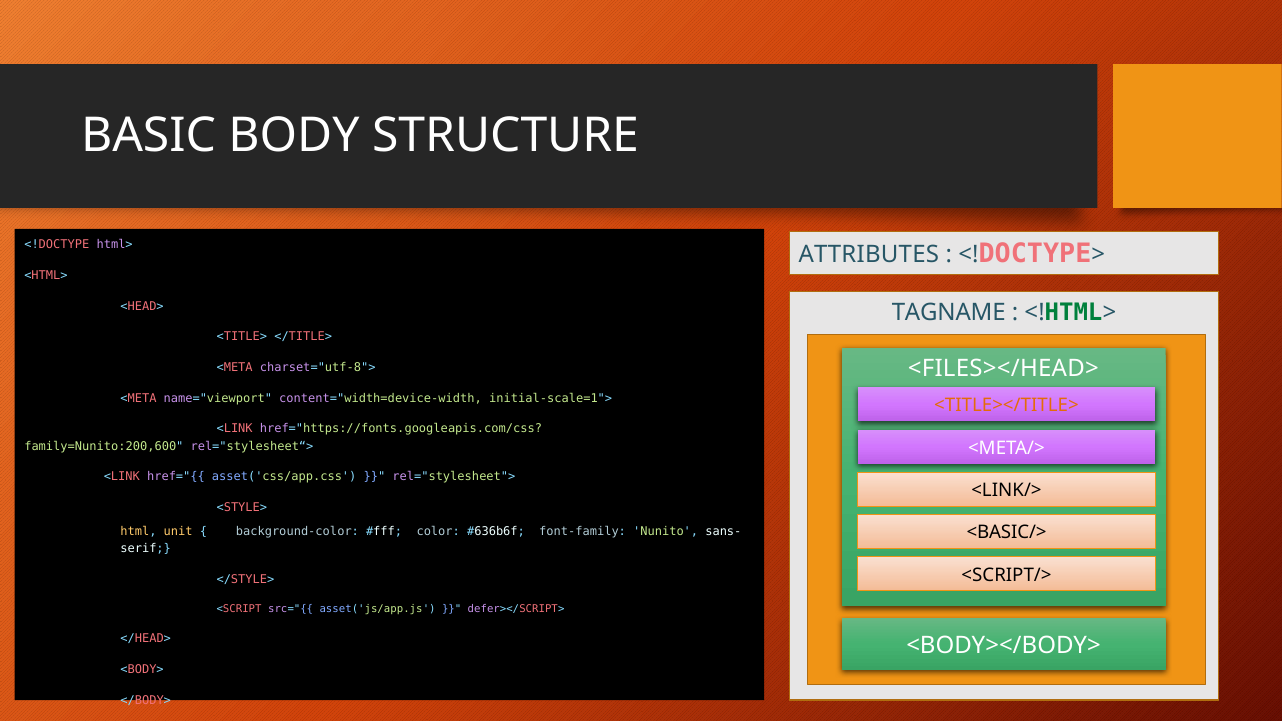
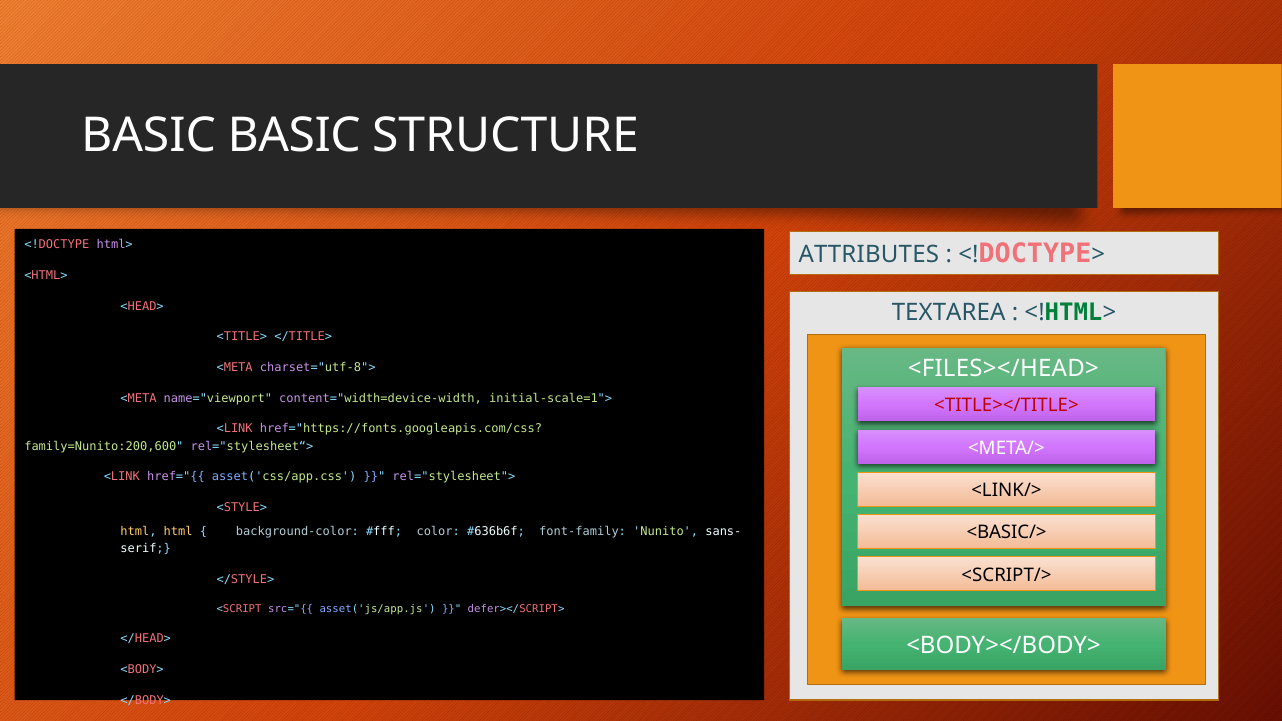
BASIC BODY: BODY -> BASIC (294, 136)
TAGNAME: TAGNAME -> TEXTAREA (949, 312)
<TITLE></TITLE> colour: orange -> red (1006, 406)
html unit: unit -> html (178, 532)
